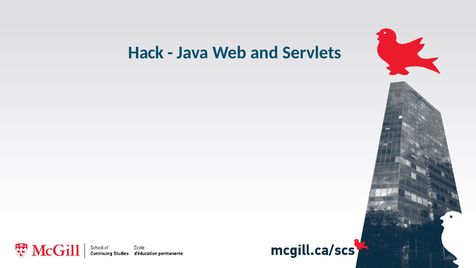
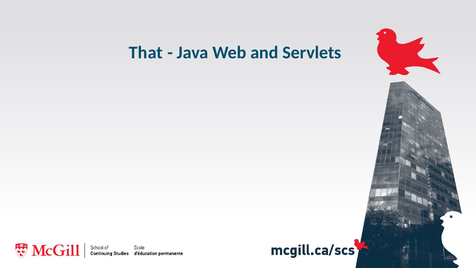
Hack: Hack -> That (146, 53)
